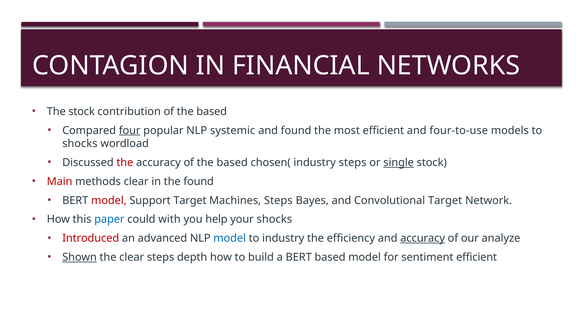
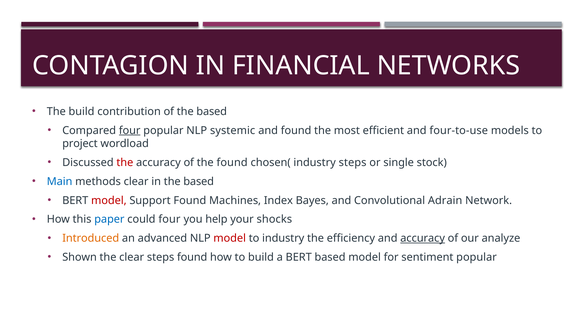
The stock: stock -> build (82, 111)
shocks: shocks -> project (80, 144)
accuracy of the based: based -> found (232, 162)
single underline: present -> none (399, 162)
Main colour: red -> blue (60, 181)
in the found: found -> based (199, 181)
Support Target: Target -> Found (190, 200)
Machines Steps: Steps -> Index (278, 200)
Convolutional Target: Target -> Adrain (445, 200)
could with: with -> four (169, 219)
Introduced colour: red -> orange (91, 238)
model colour: blue -> red (230, 238)
Shown underline: present -> none (80, 257)
steps depth: depth -> found (192, 257)
sentiment efficient: efficient -> popular (477, 257)
